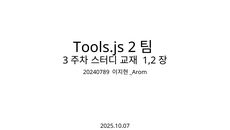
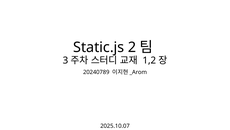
Tools.js: Tools.js -> Static.js (99, 47)
